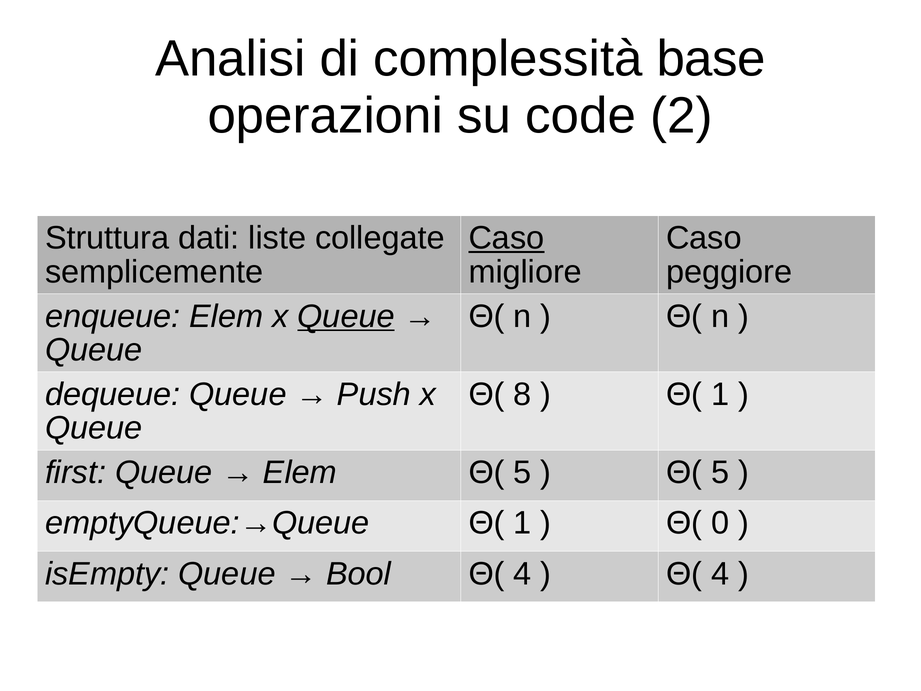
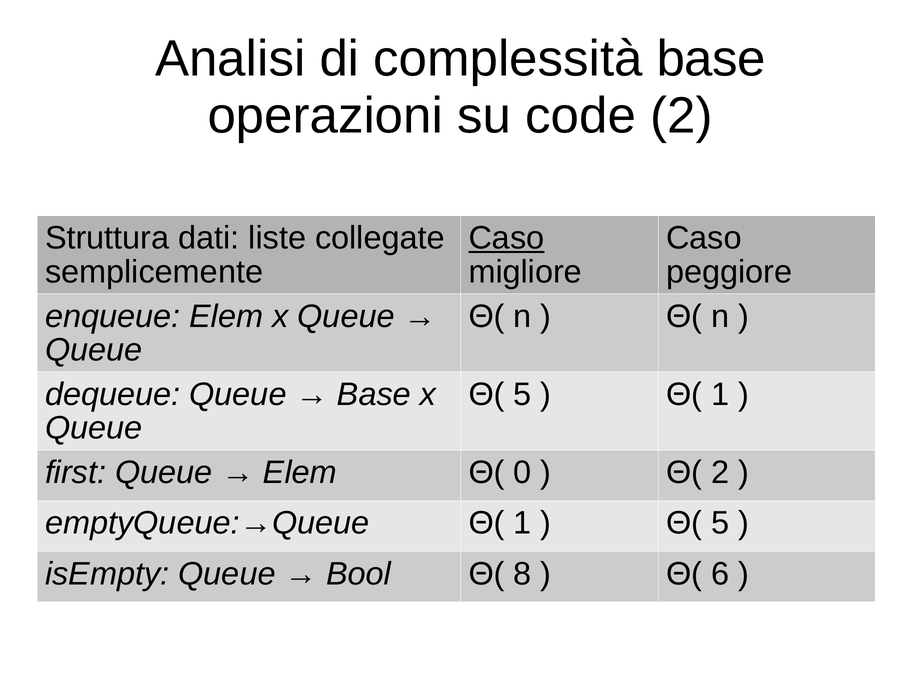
Queue underline: present -> none (346, 316)
Push: Push -> Base (374, 394)
8: 8 -> 5 (523, 394)
Elem Θ( 5: 5 -> 0 (523, 473)
5: 5 -> 2 (720, 473)
0: 0 -> 5 (720, 523)
Bool Θ( 4: 4 -> 8 (523, 574)
4: 4 -> 6 (720, 574)
